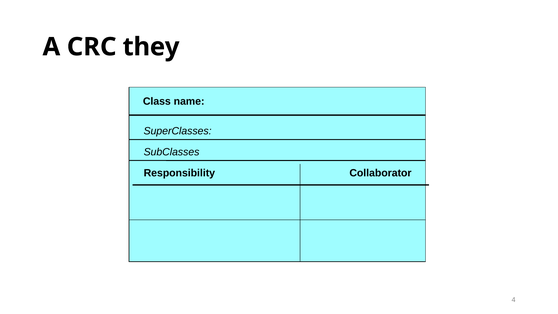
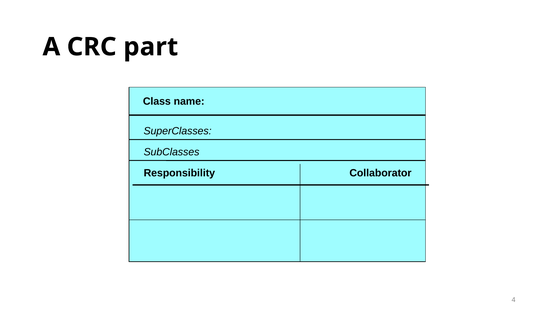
they: they -> part (151, 47)
